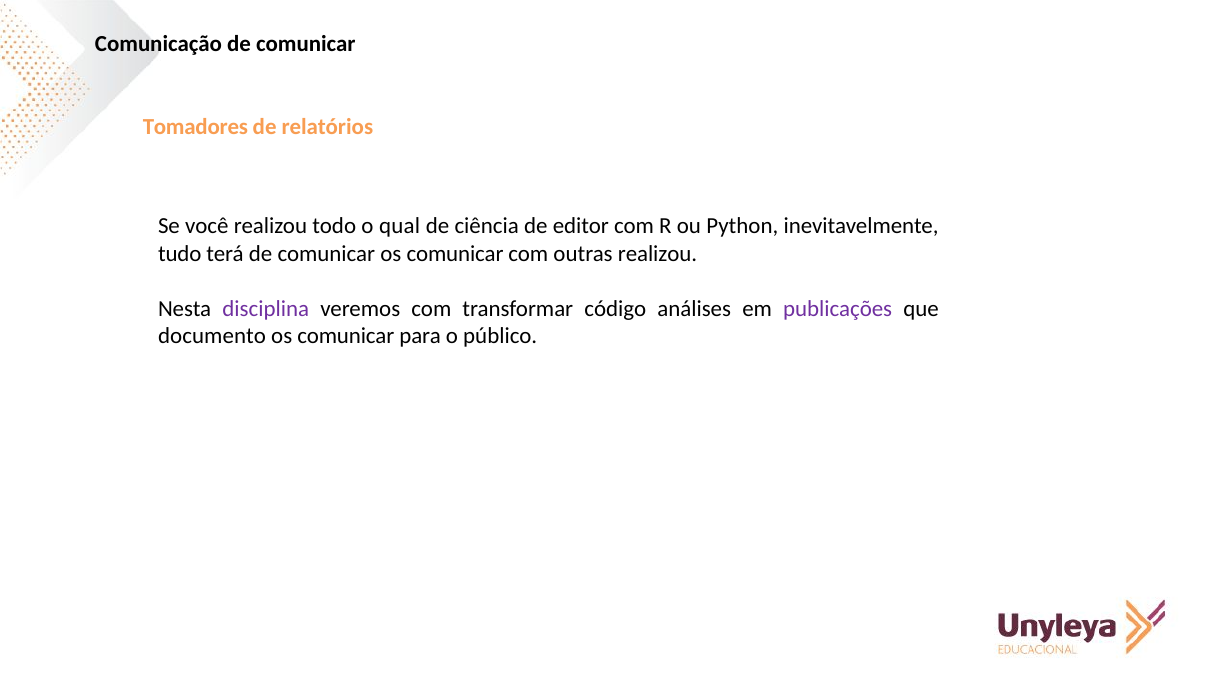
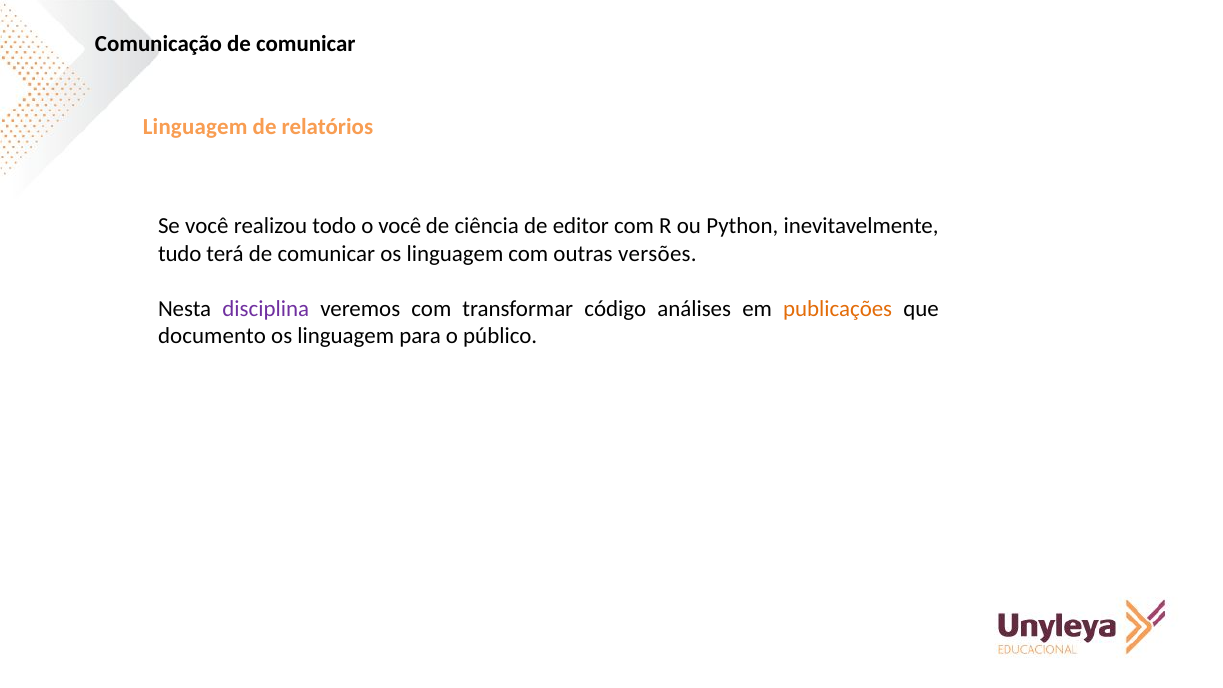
Tomadores: Tomadores -> Linguagem (195, 127)
o qual: qual -> você (400, 226)
comunicar os comunicar: comunicar -> linguagem (455, 254)
outras realizou: realizou -> versões (657, 254)
publicações colour: purple -> orange (838, 309)
comunicar: comunicar -> linguagem (346, 336)
